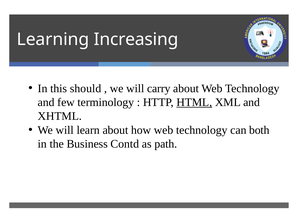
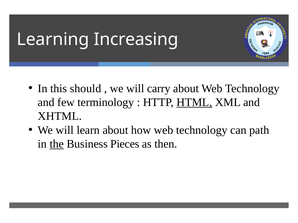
both: both -> path (259, 130)
the underline: none -> present (57, 144)
Contd: Contd -> Pieces (125, 144)
path: path -> then (166, 144)
